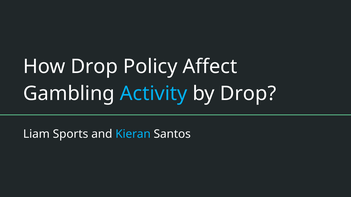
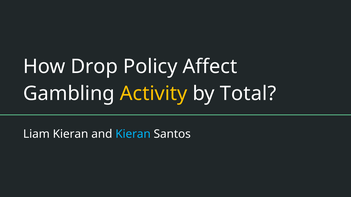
Activity colour: light blue -> yellow (154, 94)
by Drop: Drop -> Total (248, 94)
Liam Sports: Sports -> Kieran (71, 134)
